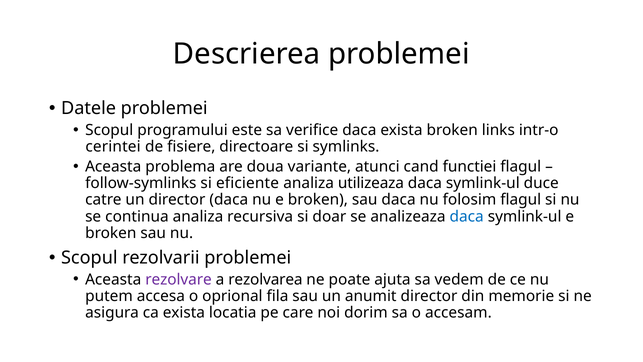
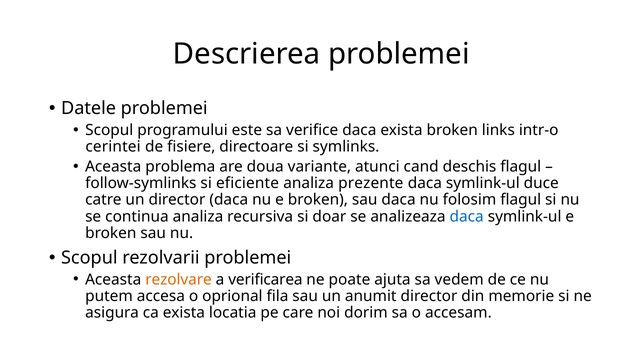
functiei: functiei -> deschis (470, 166)
utilizeaza: utilizeaza -> prezente (371, 183)
rezolvare colour: purple -> orange (179, 279)
rezolvarea: rezolvarea -> verificarea (265, 279)
